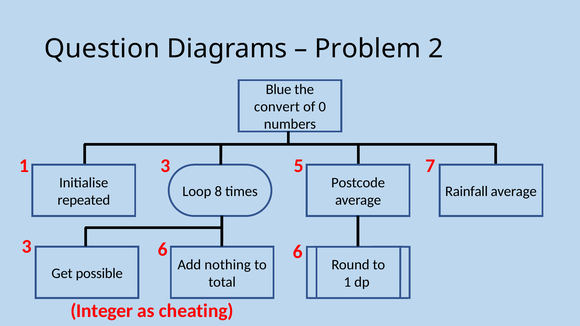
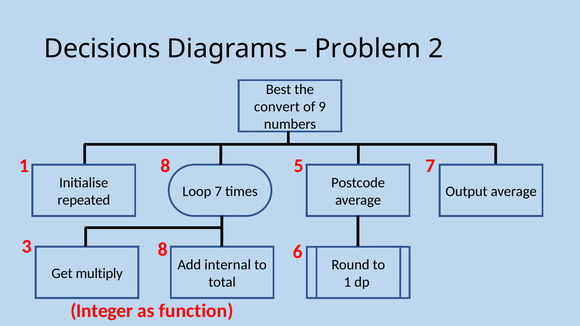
Question: Question -> Decisions (102, 49)
Blue: Blue -> Best (279, 89)
0: 0 -> 9 (322, 107)
1 3: 3 -> 8 (165, 166)
Loop 8: 8 -> 7 (218, 191)
Rainfall: Rainfall -> Output (466, 191)
3 6: 6 -> 8 (163, 250)
nothing: nothing -> internal (228, 265)
possible: possible -> multiply (99, 274)
cheating: cheating -> function (196, 311)
